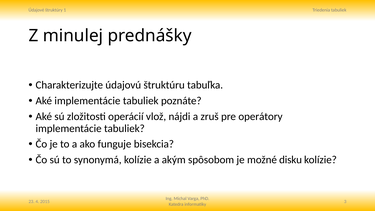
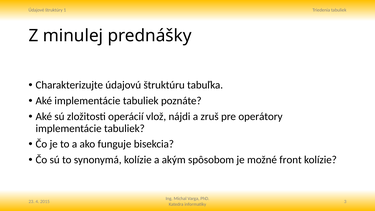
disku: disku -> front (291, 160)
